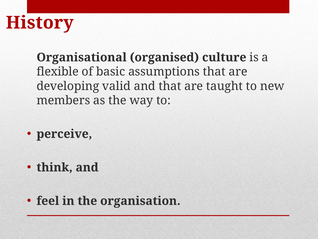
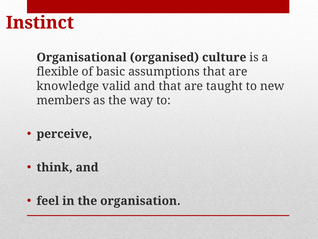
History: History -> Instinct (40, 23)
developing: developing -> knowledge (68, 86)
